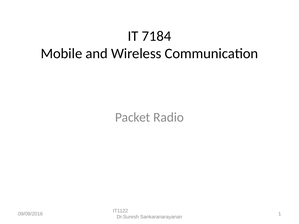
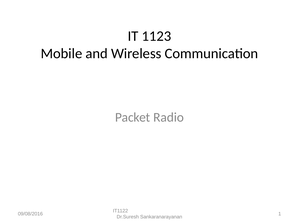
7184: 7184 -> 1123 (156, 36)
